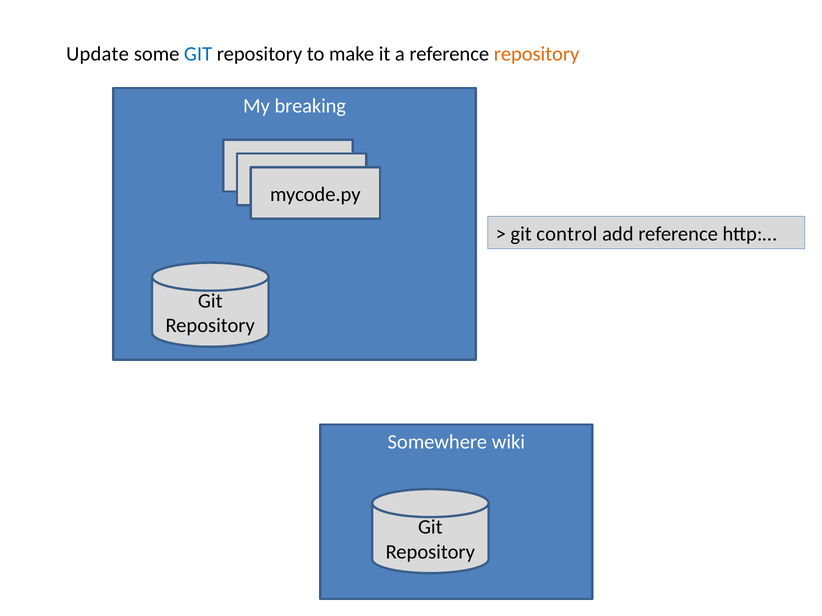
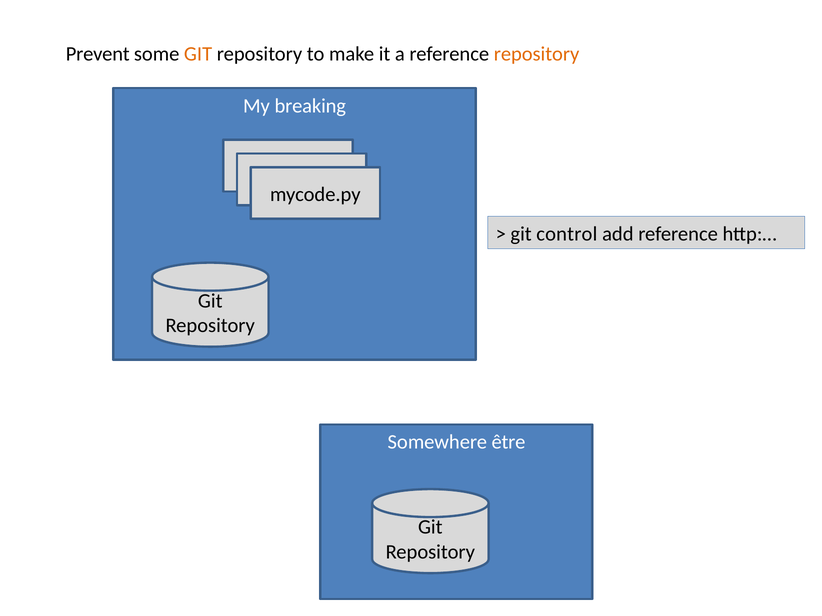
Update: Update -> Prevent (98, 54)
GIT colour: blue -> orange (198, 54)
wiki: wiki -> être (508, 443)
